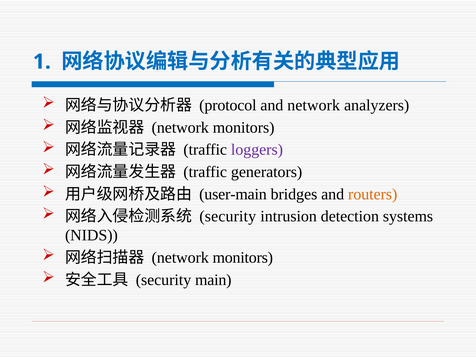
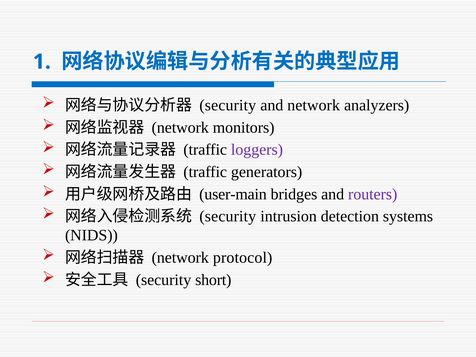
protocol: protocol -> security (228, 105)
routers colour: orange -> purple (373, 194)
monitors: monitors -> protocol (243, 258)
main: main -> short (213, 280)
